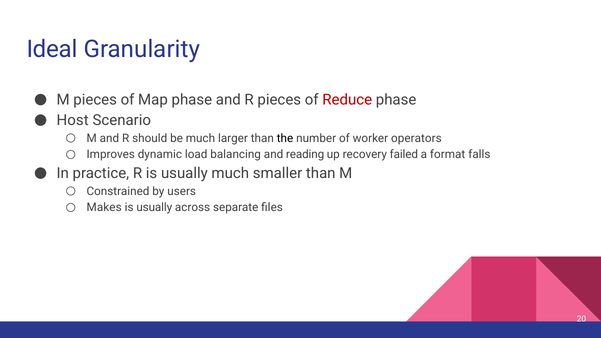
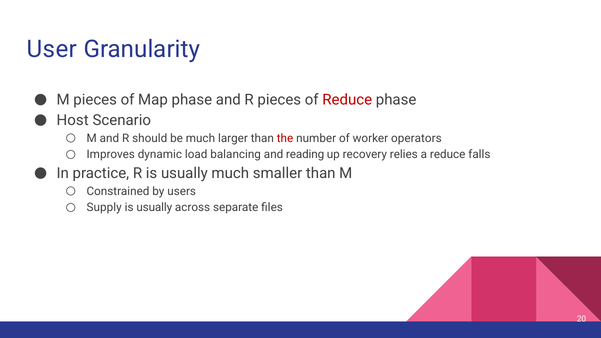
Ideal: Ideal -> User (52, 49)
the colour: black -> red (285, 138)
failed: failed -> relies (404, 154)
a format: format -> reduce (448, 154)
Makes: Makes -> Supply (104, 207)
